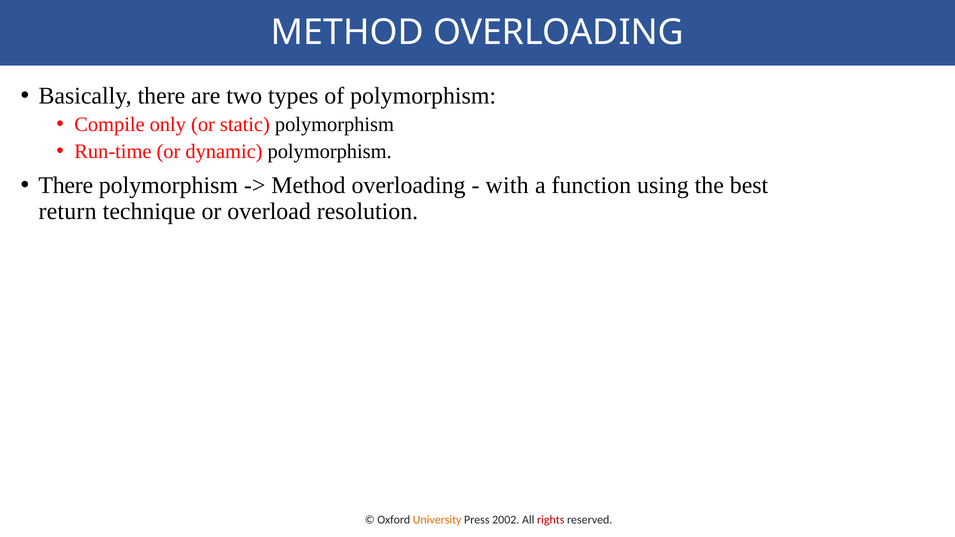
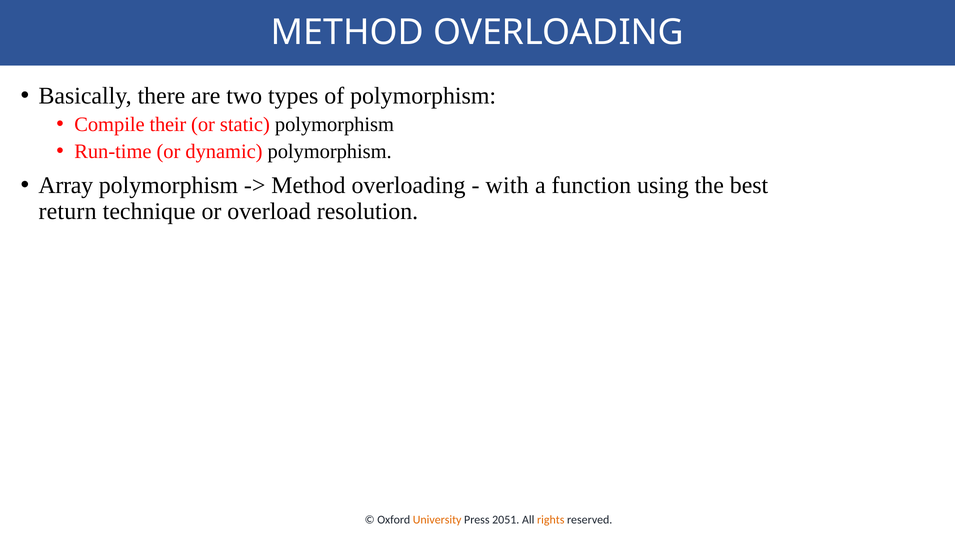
only: only -> their (168, 125)
There: There -> Array (66, 185)
2002: 2002 -> 2051 (506, 520)
rights colour: red -> orange (551, 520)
